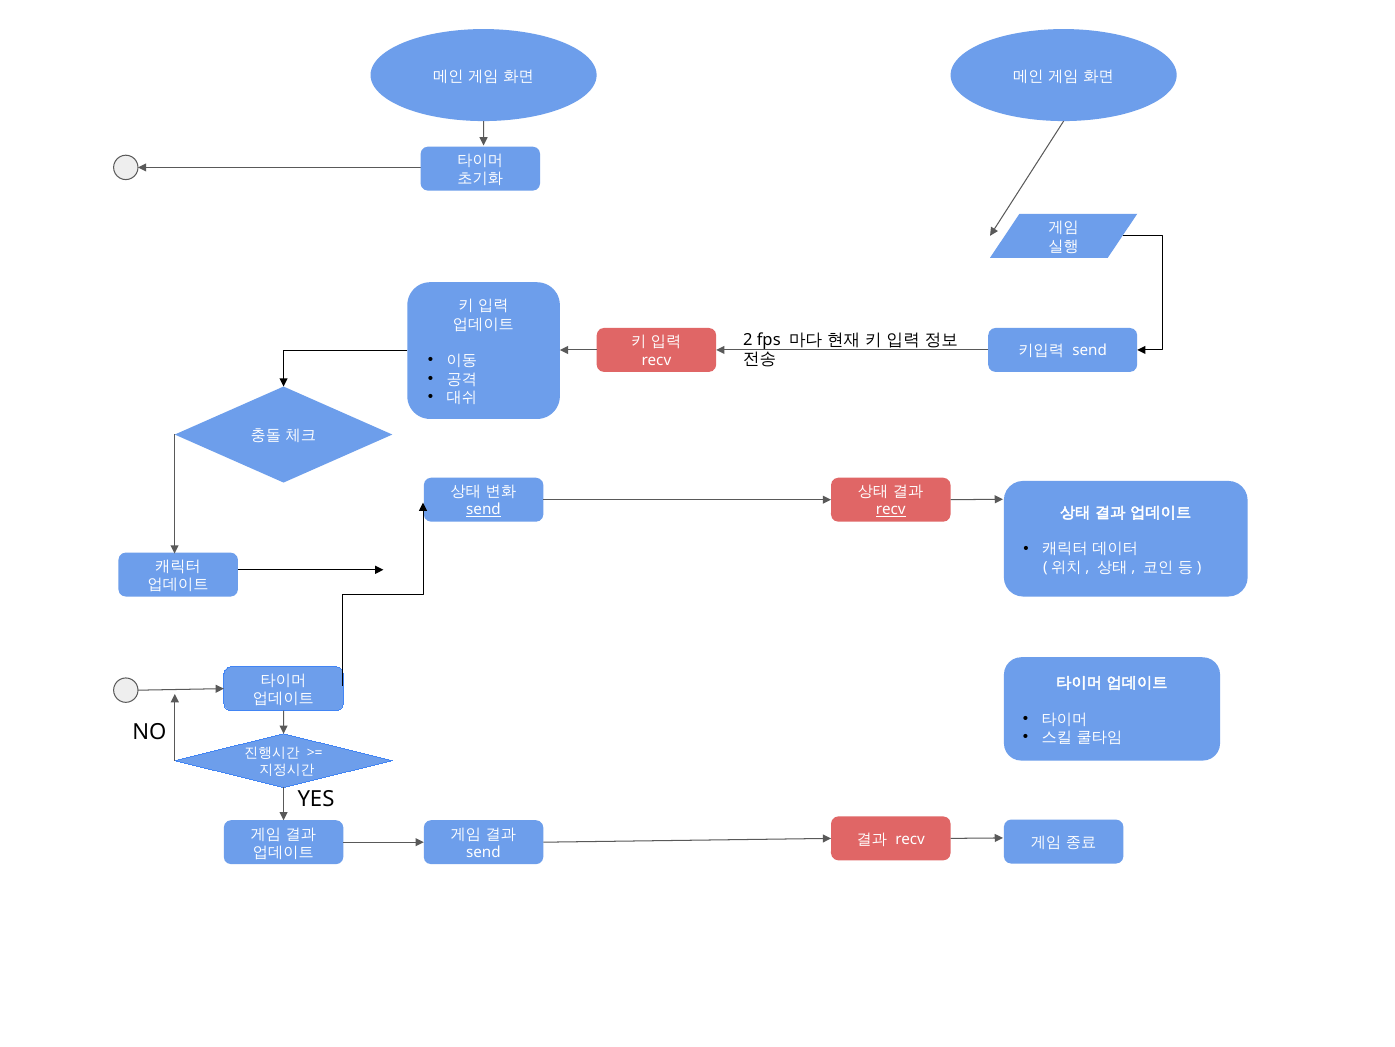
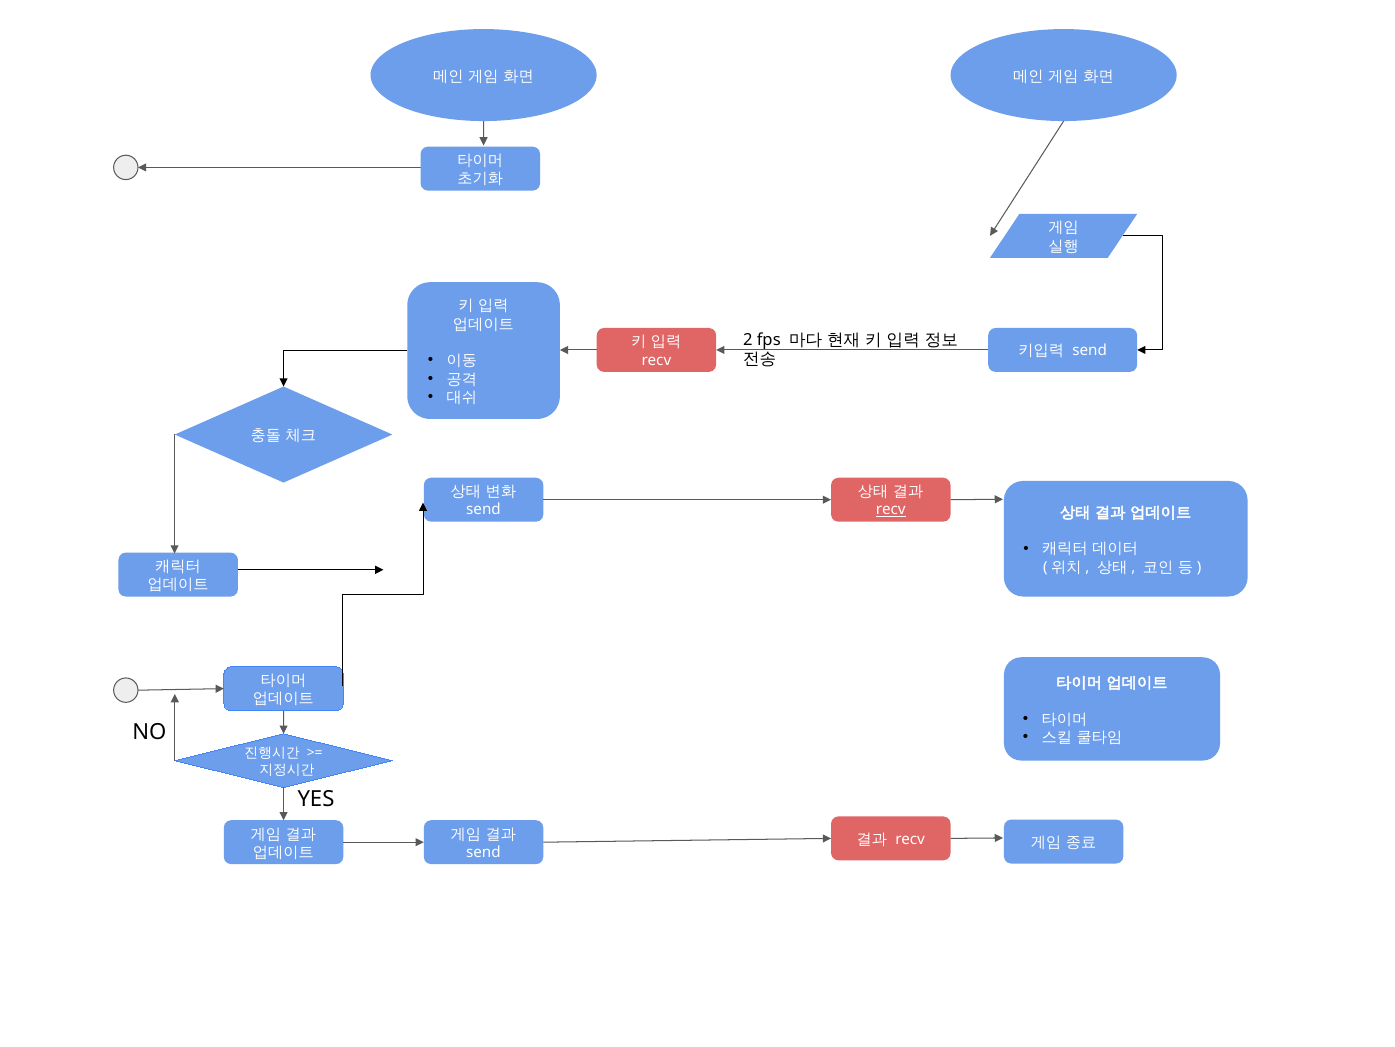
send underline: present -> none (483, 510)
